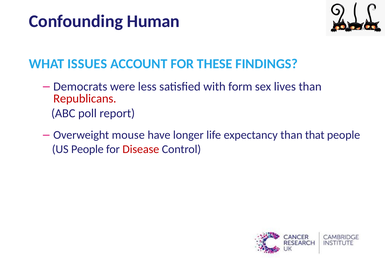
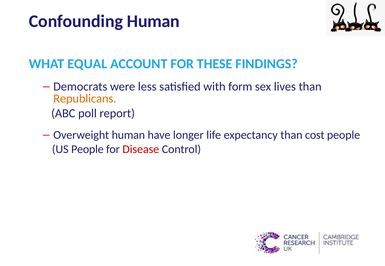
ISSUES: ISSUES -> EQUAL (87, 64)
Republicans colour: red -> orange (85, 99)
Overweight mouse: mouse -> human (128, 135)
that: that -> cost (315, 135)
